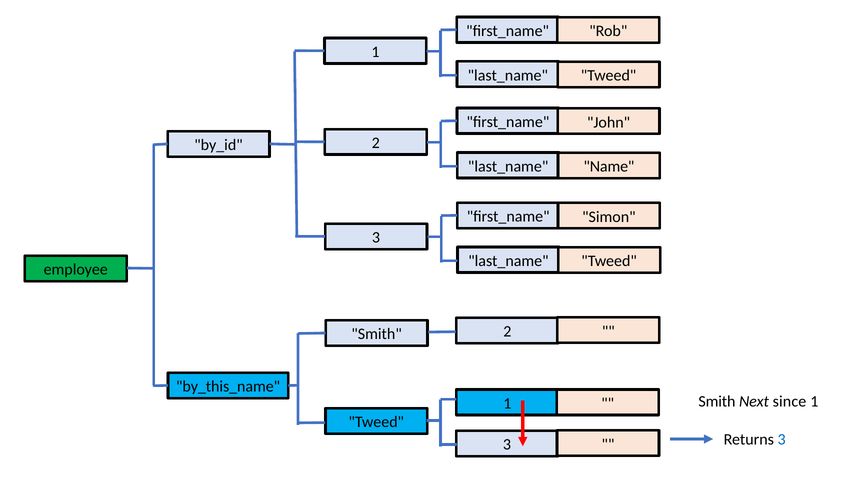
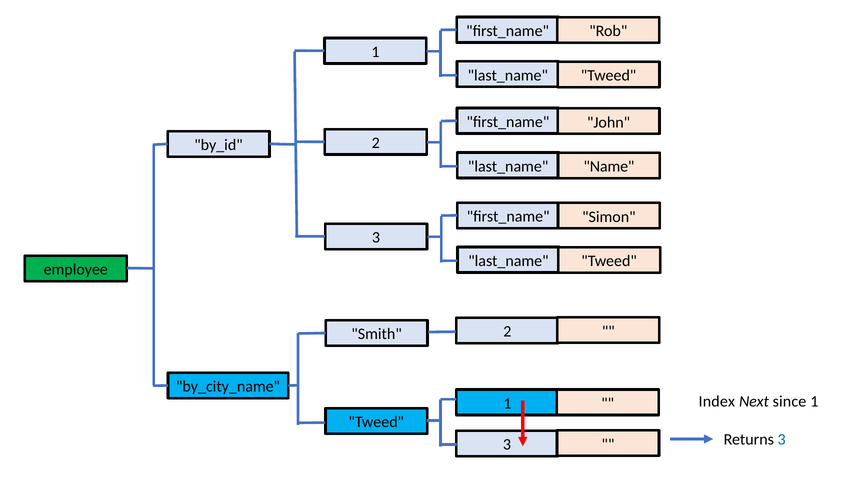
by_this_name: by_this_name -> by_city_name (228, 387)
Smith: Smith -> Index (717, 402)
